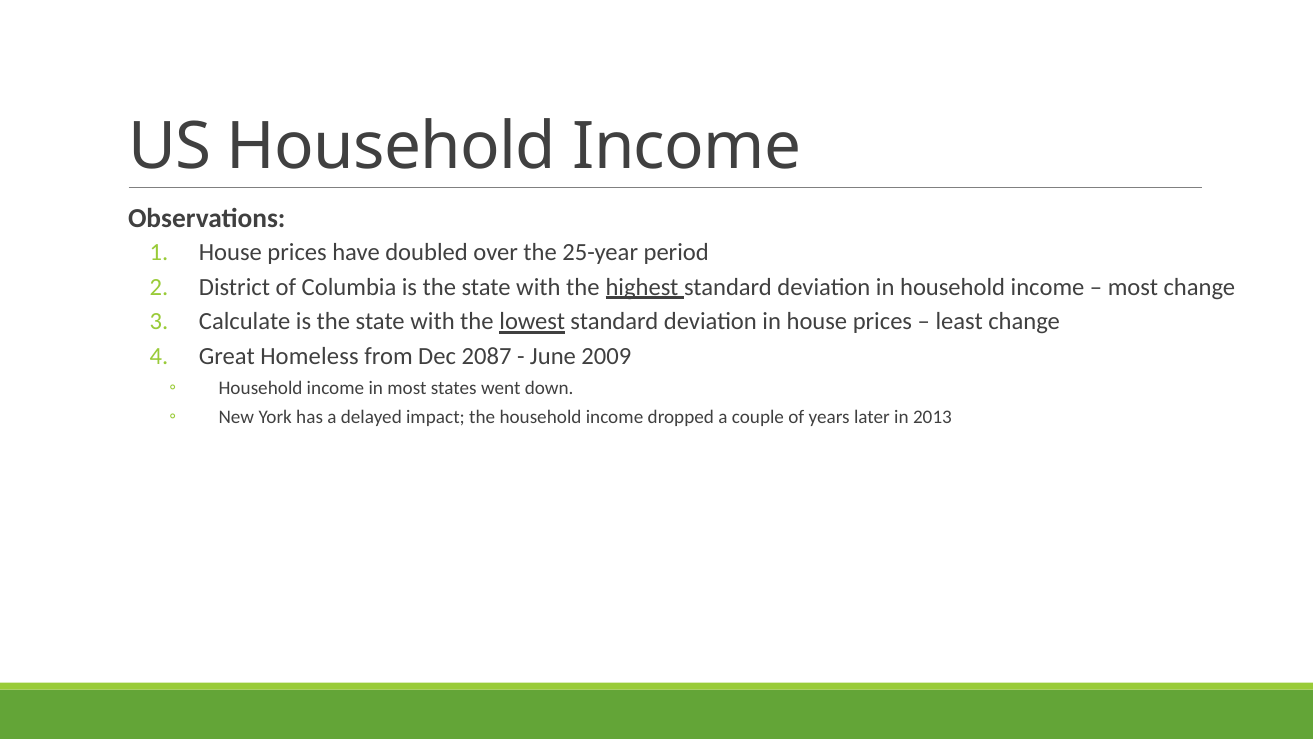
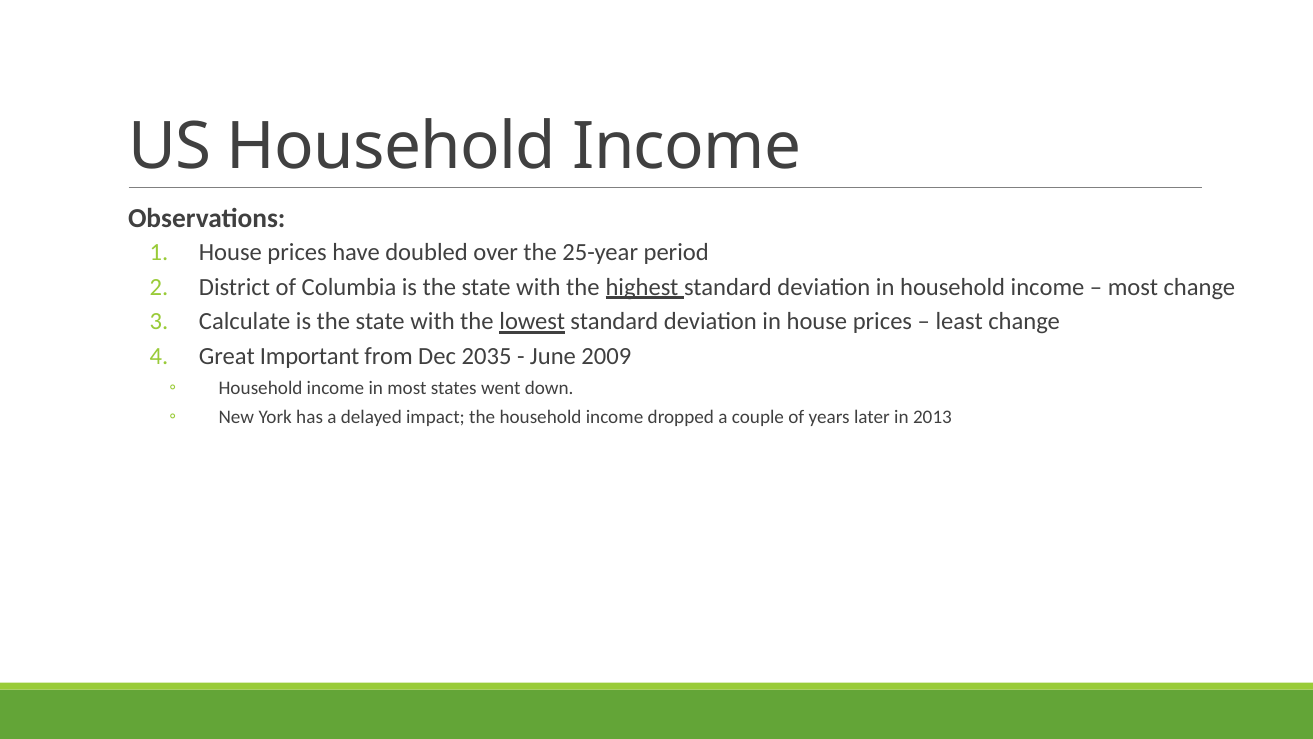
Homeless: Homeless -> Important (310, 356)
2087: 2087 -> 2035 (487, 356)
